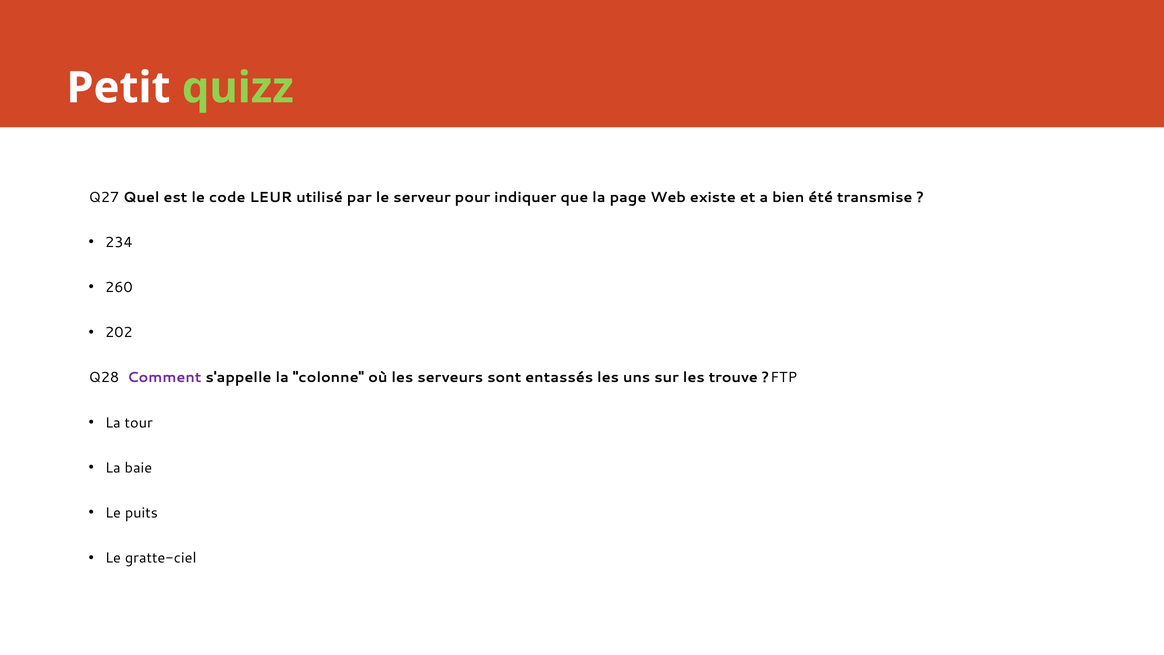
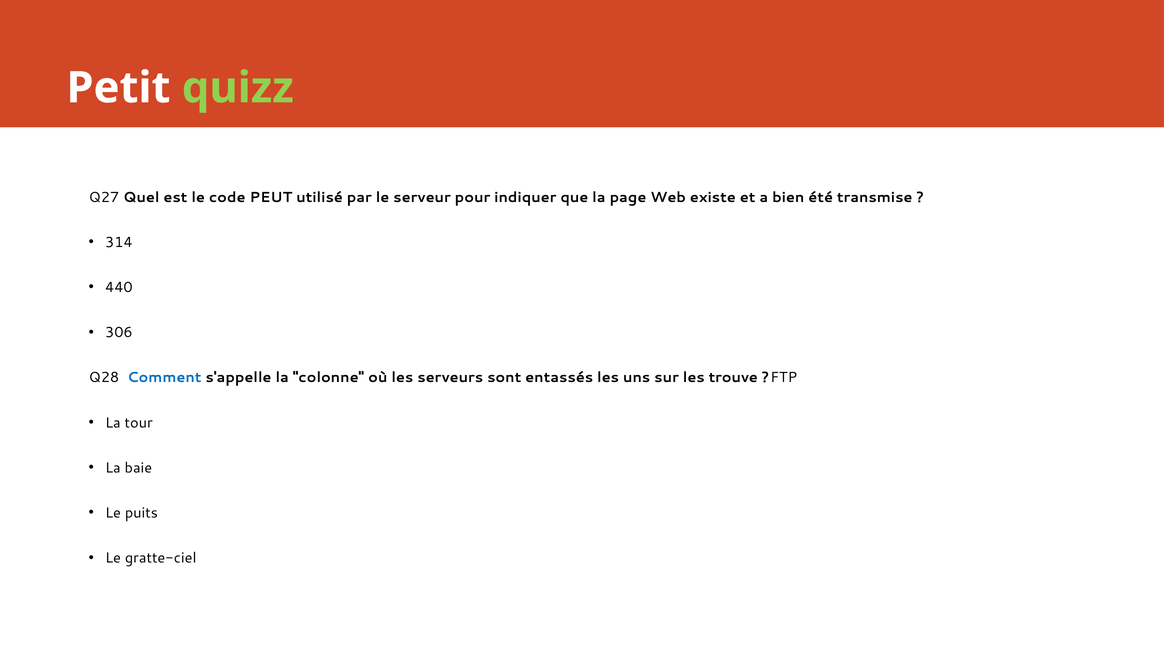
LEUR: LEUR -> PEUT (271, 197)
234: 234 -> 314 (119, 242)
260: 260 -> 440 (119, 287)
202: 202 -> 306 (119, 332)
Comment colour: purple -> blue (164, 377)
